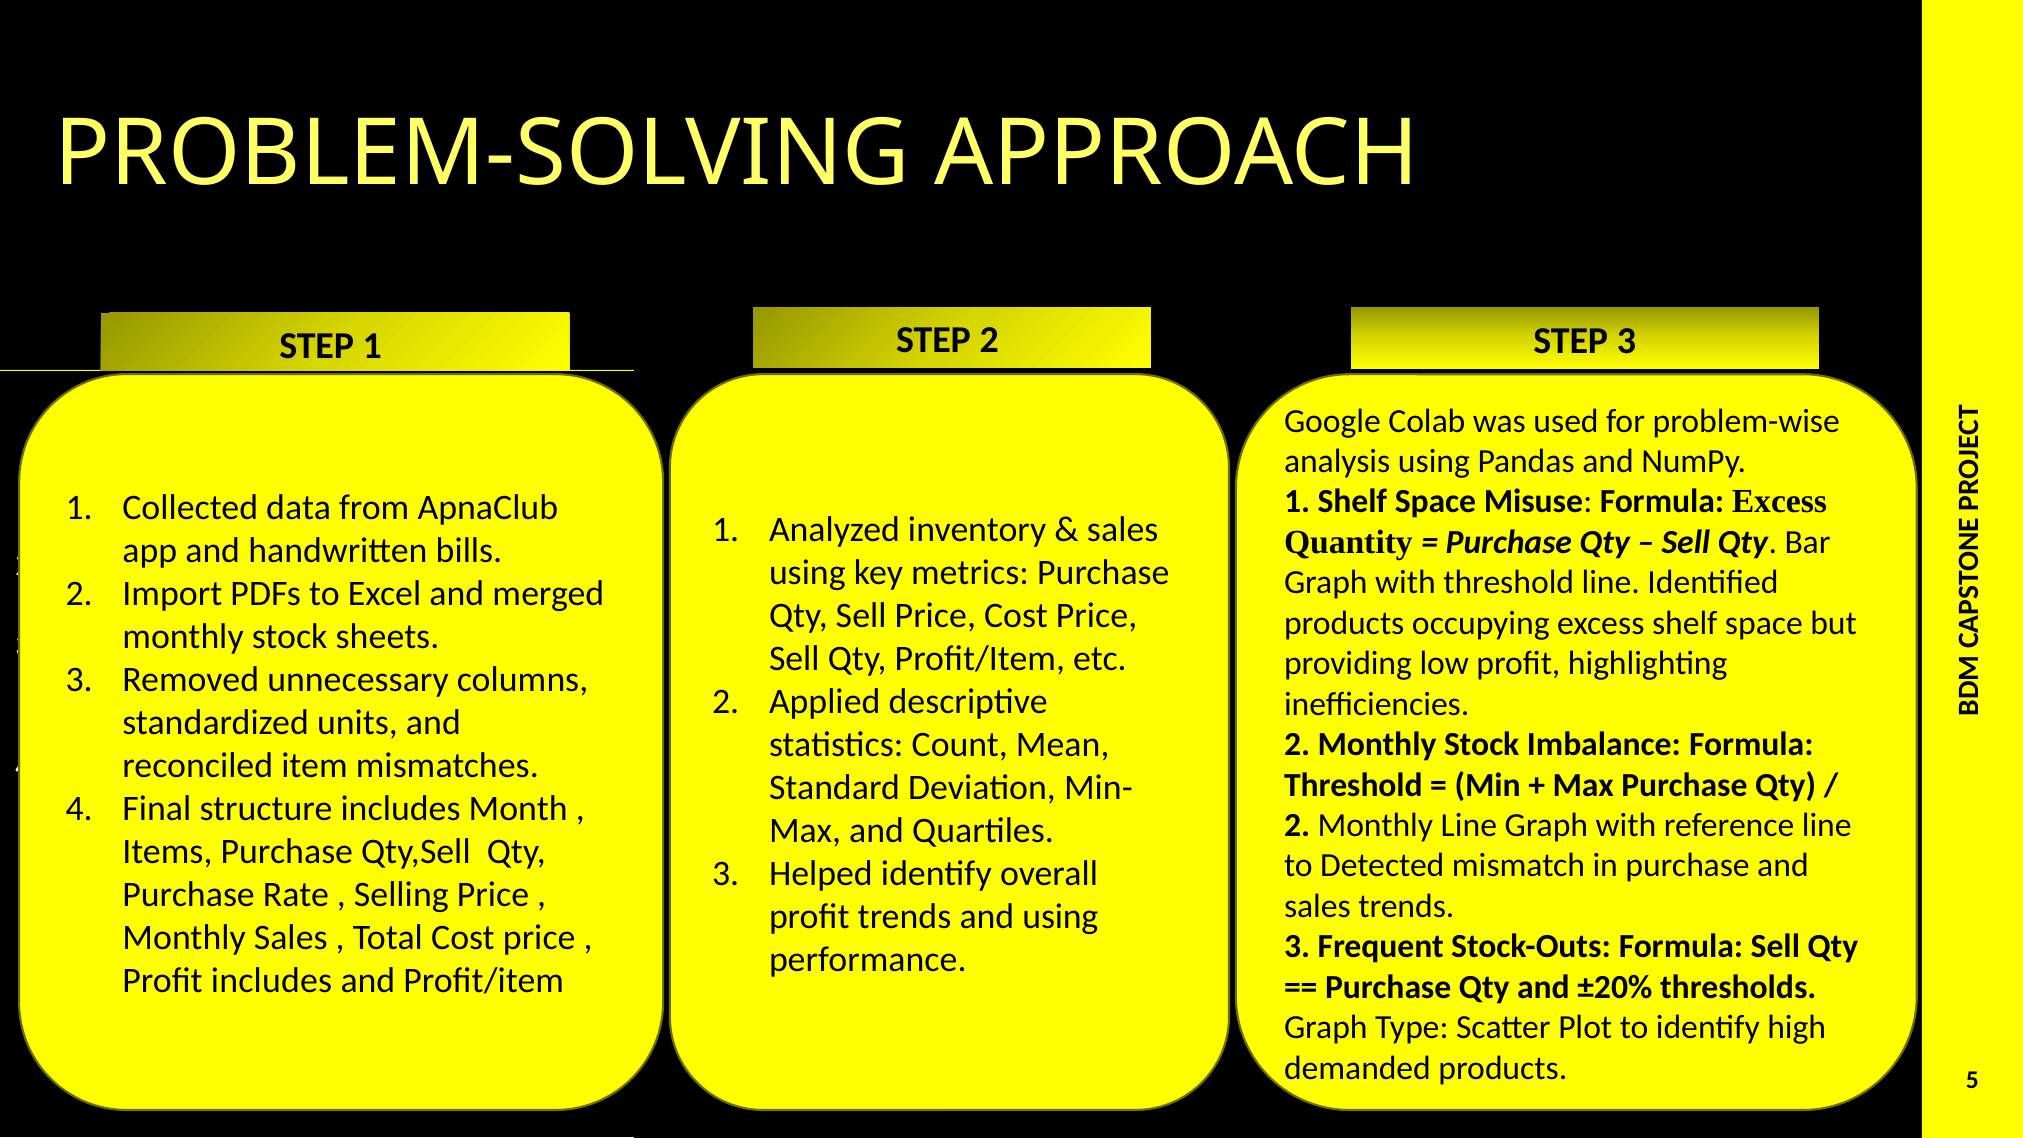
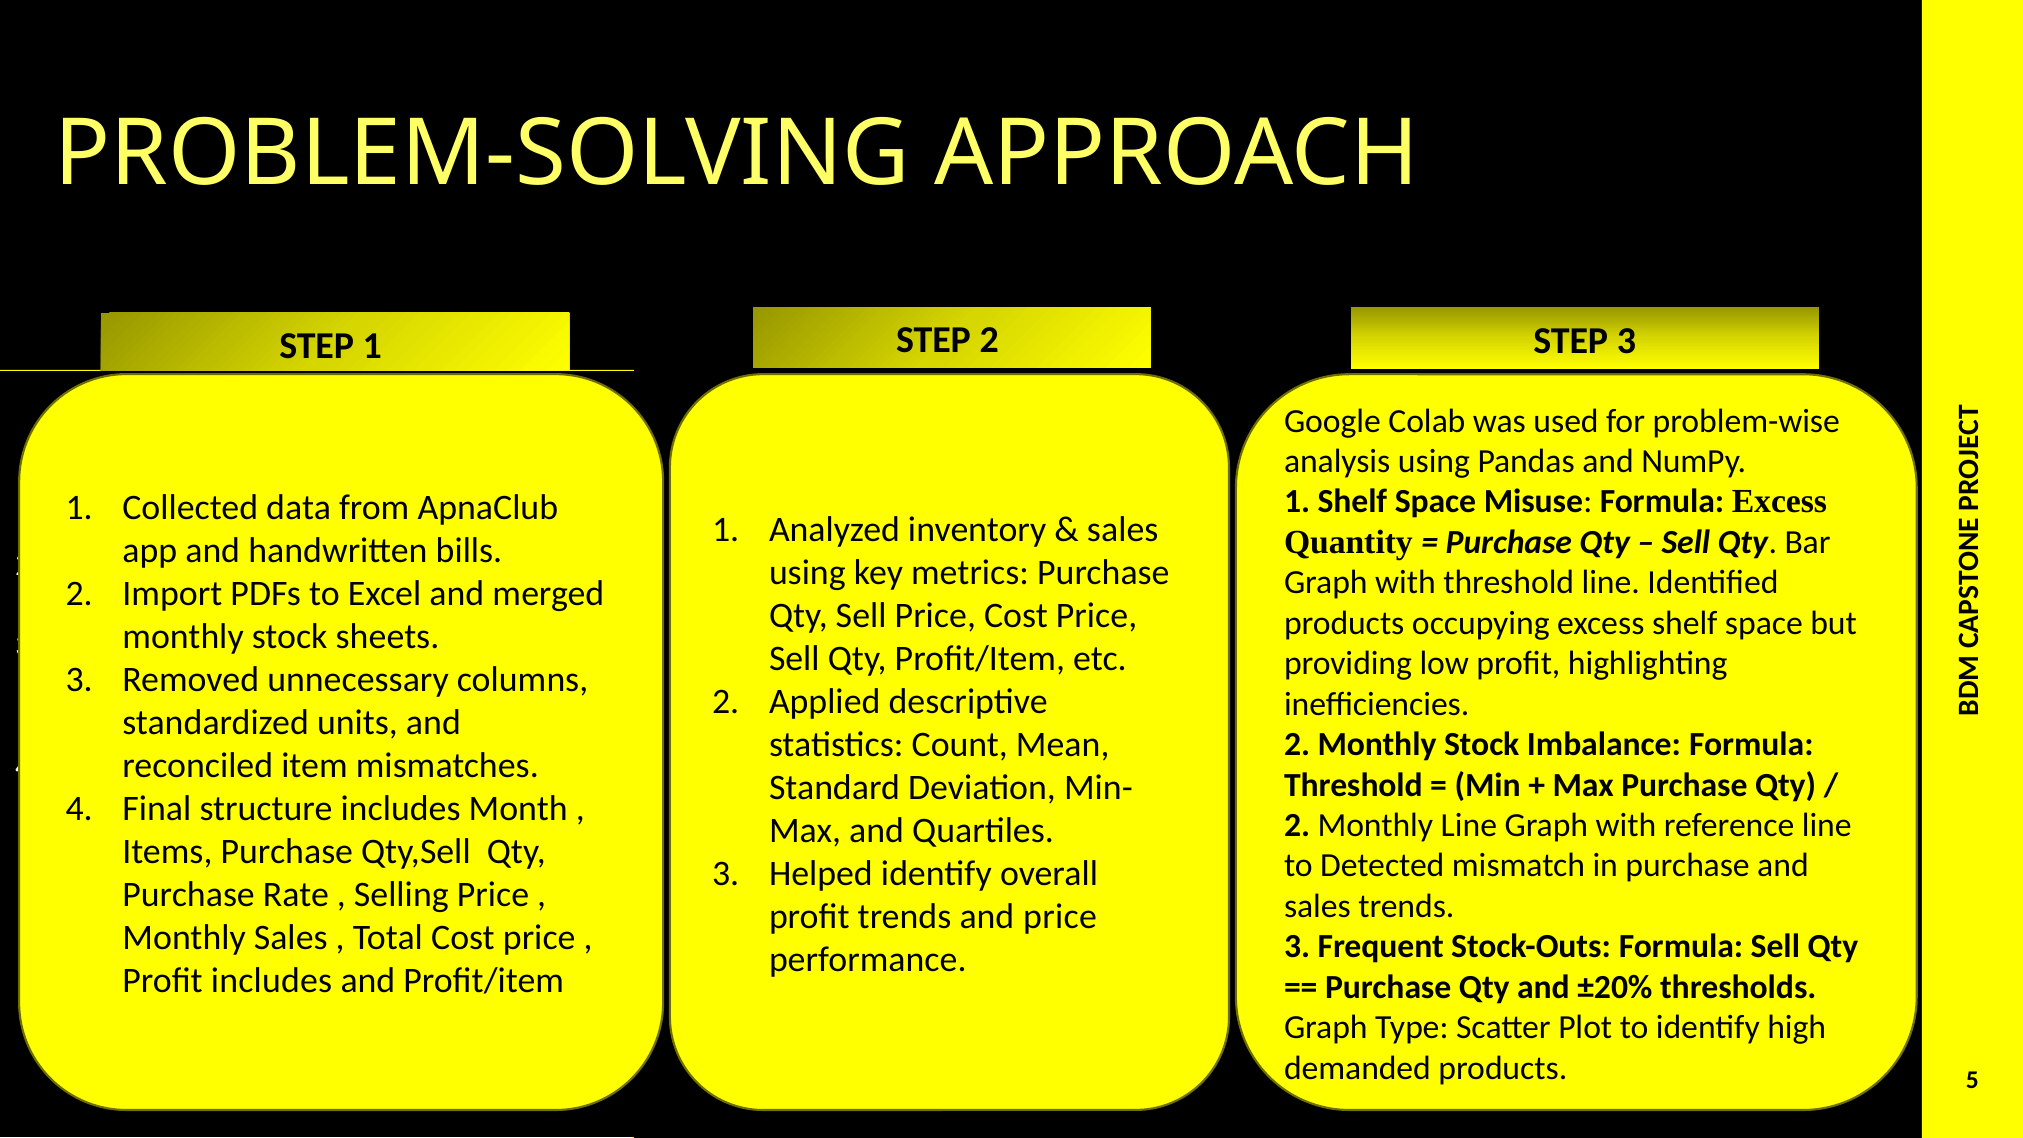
and using: using -> price (1060, 916)
